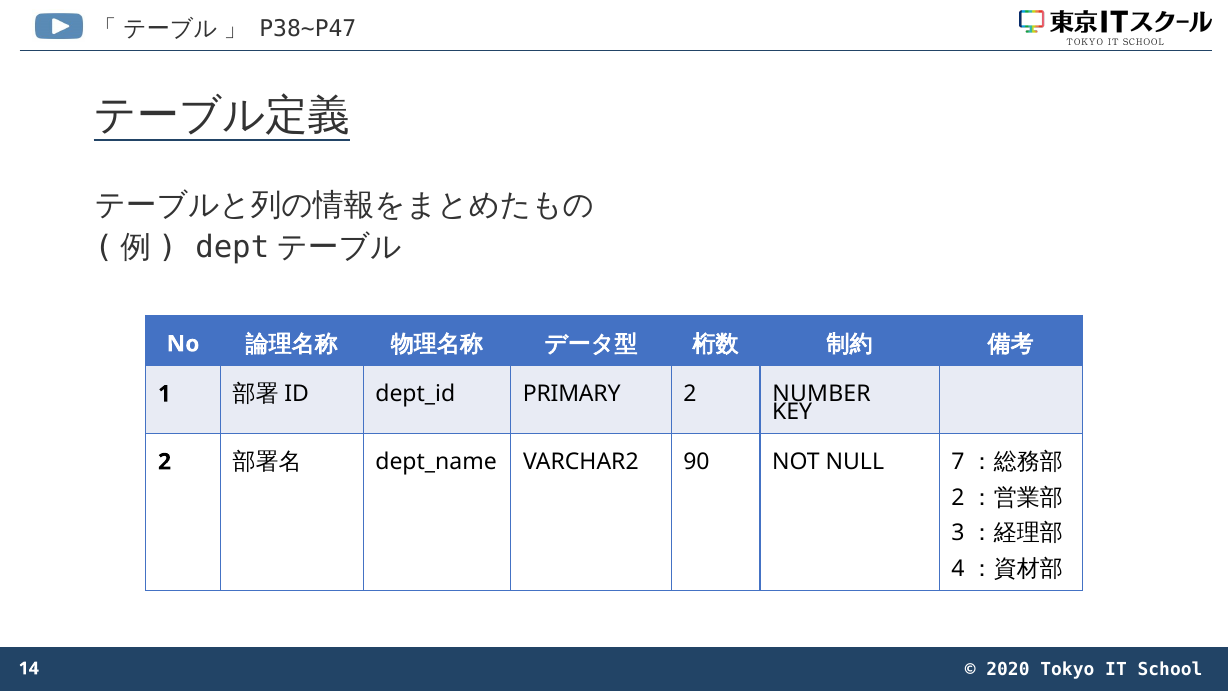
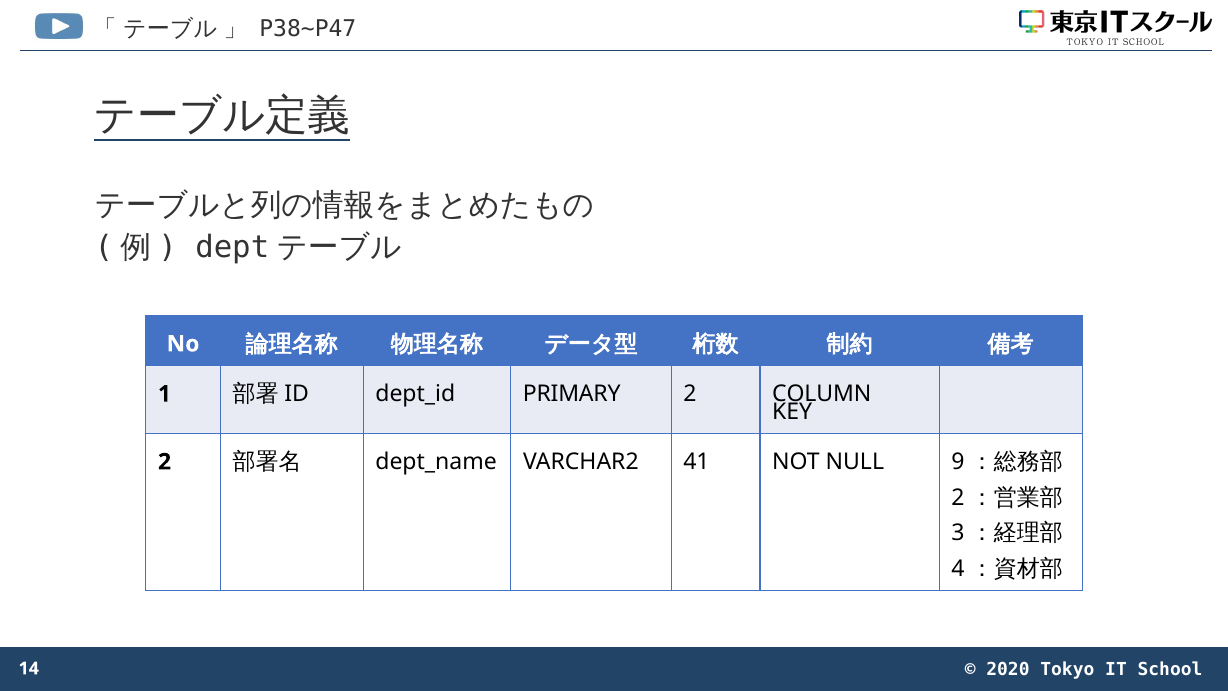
NUMBER: NUMBER -> COLUMN (822, 394)
90: 90 -> 41 (696, 462)
7: 7 -> 9 (958, 462)
